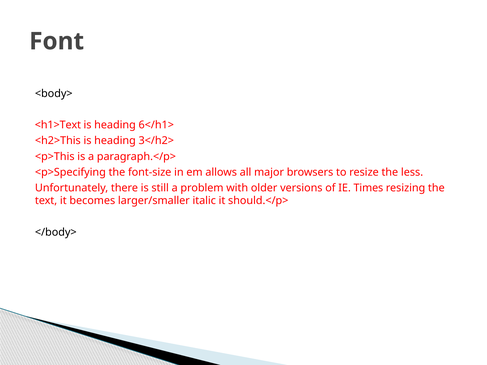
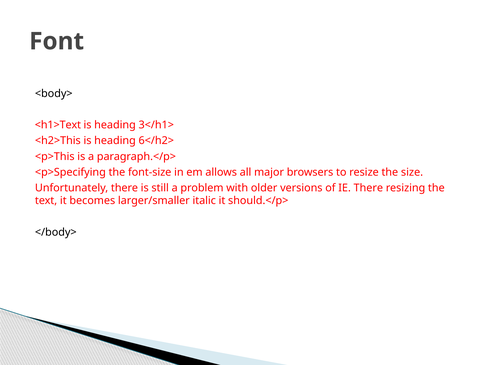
6</h1>: 6</h1> -> 3</h1> (156, 125)
3</h2>: 3</h2> -> 6</h2> (156, 141)
less: less -> size (412, 172)
IE Times: Times -> There (368, 188)
